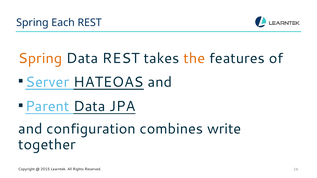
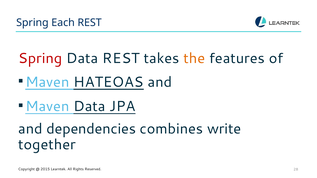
Spring colour: orange -> red (40, 58)
Server: Server -> Maven (47, 82)
Parent: Parent -> Maven (47, 107)
configuration: configuration -> dependencies (91, 129)
